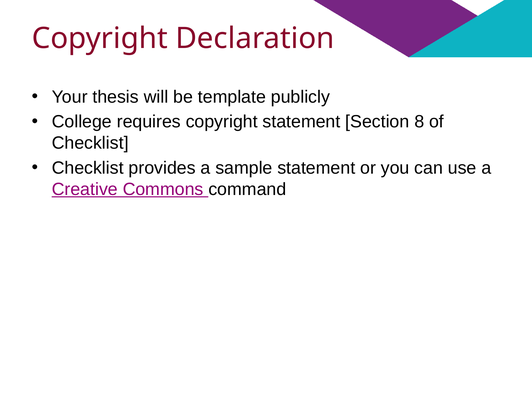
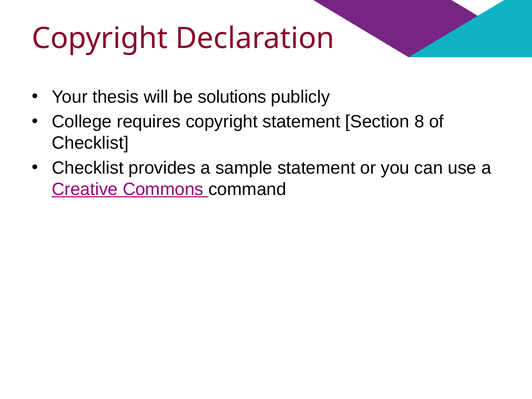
template: template -> solutions (232, 97)
